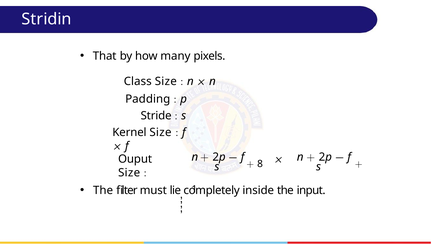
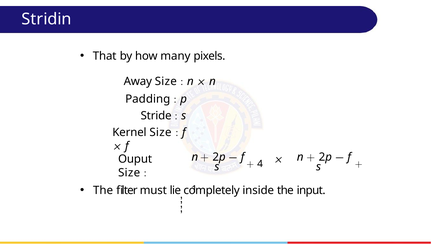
Class: Class -> Away (138, 81)
8: 8 -> 4 (260, 164)
